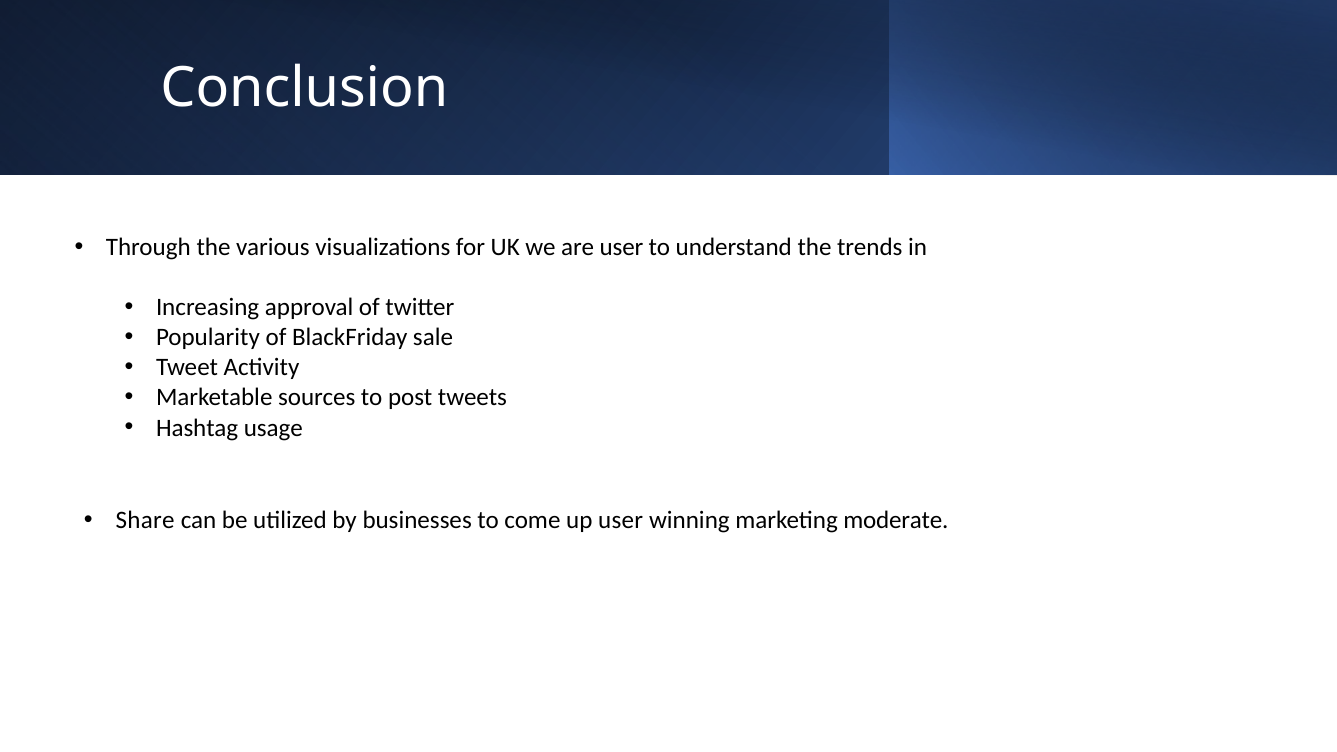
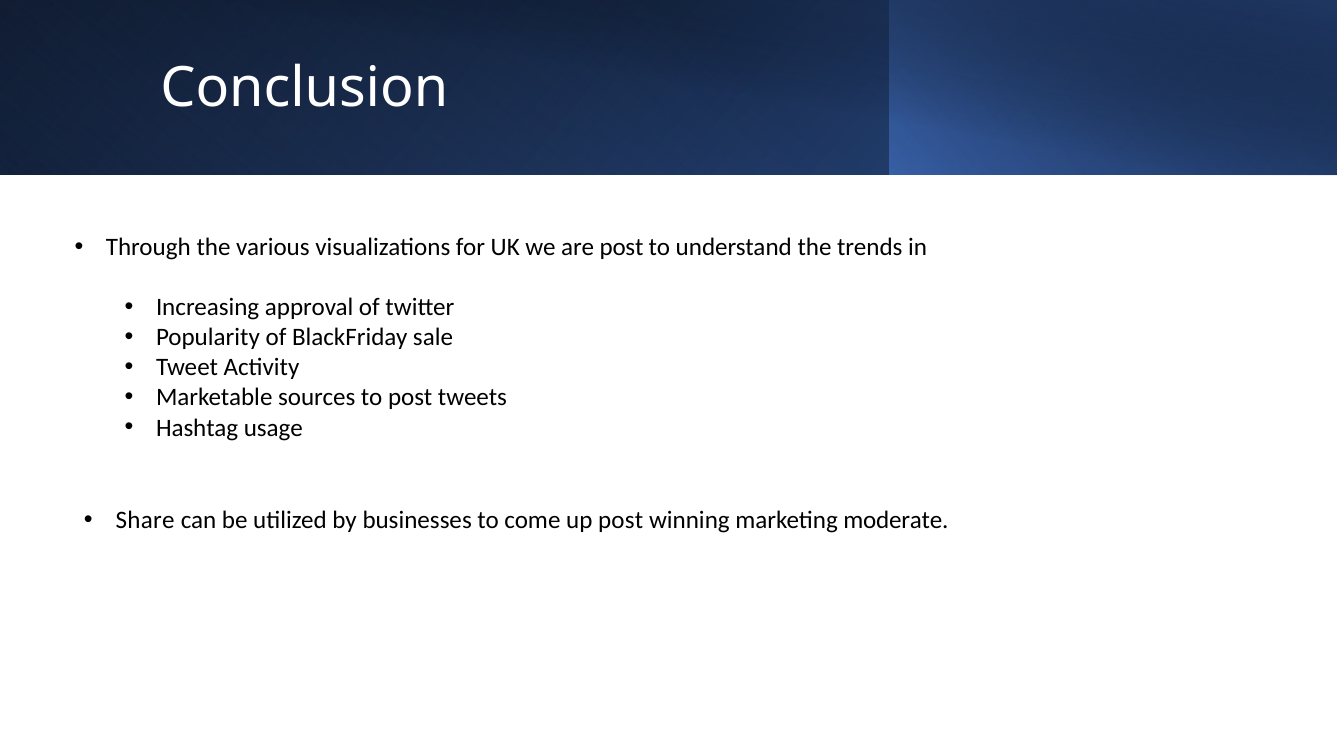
are user: user -> post (621, 247)
up user: user -> post (621, 520)
